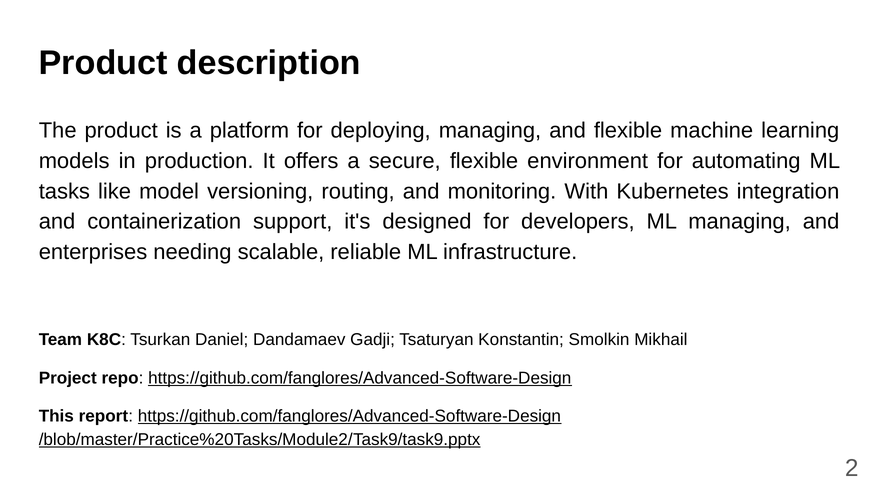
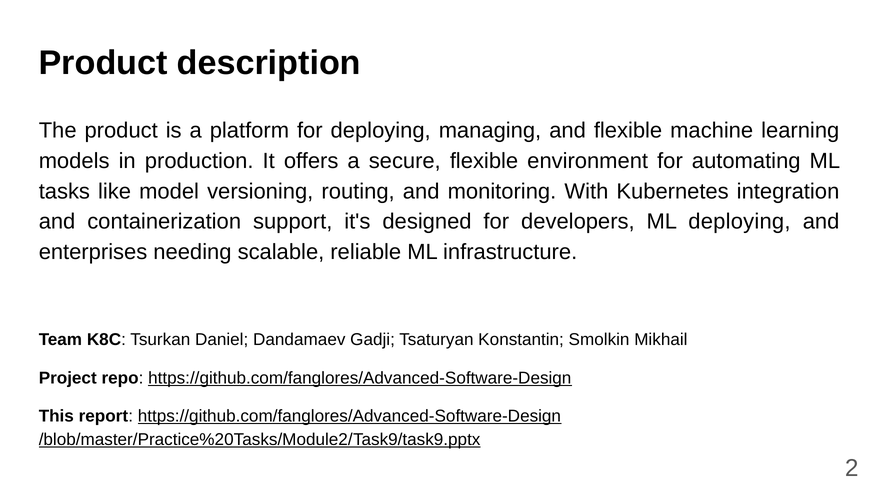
ML managing: managing -> deploying (739, 222)
